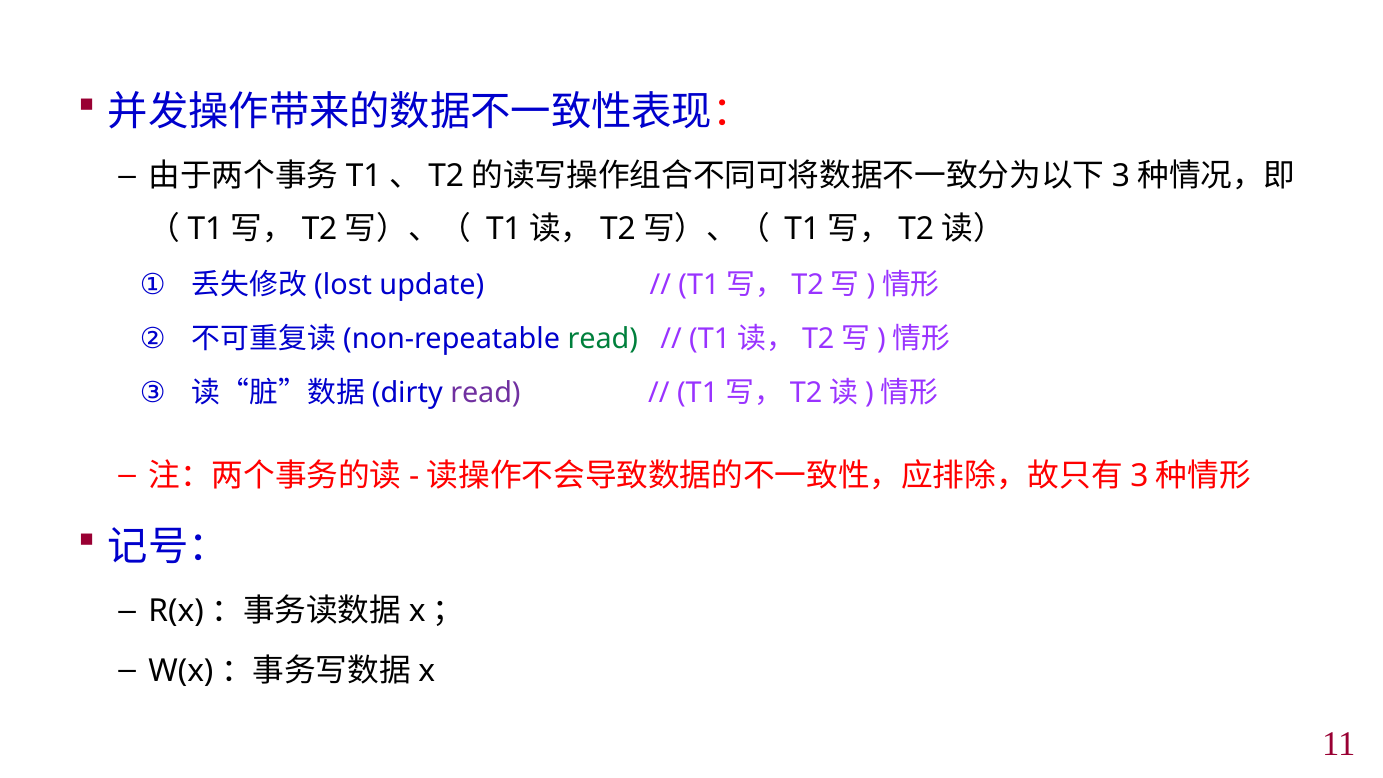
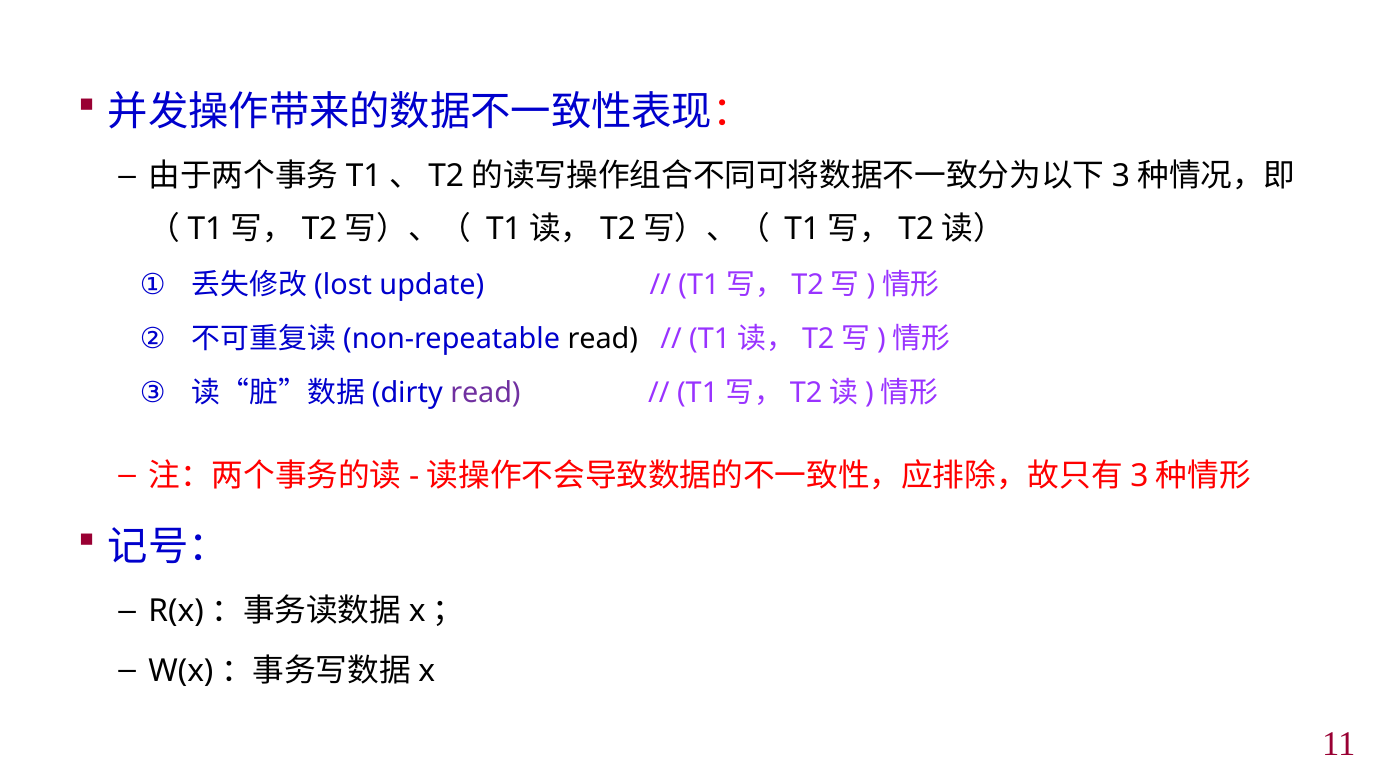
read colour: green -> black (603, 339)
